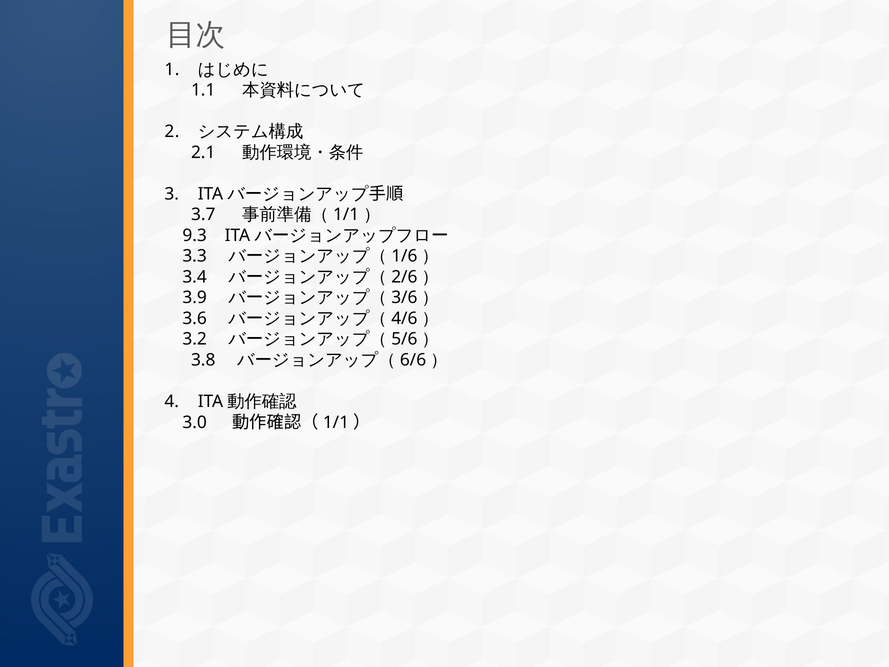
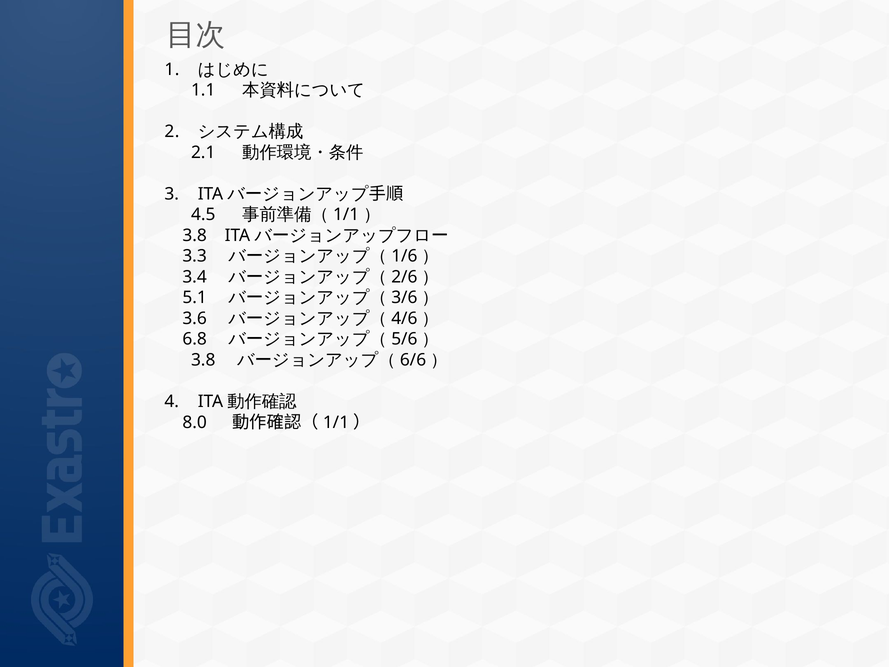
3.7: 3.7 -> 4.5 (203, 215)
9.3: 9.3 -> 3.8 (195, 235)
3.9: 3.9 -> 5.1 (195, 298)
3.2: 3.2 -> 6.8 (195, 339)
3.0: 3.0 -> 8.0 (195, 422)
